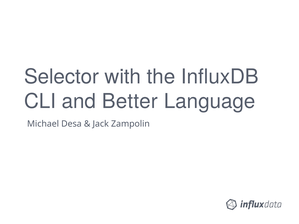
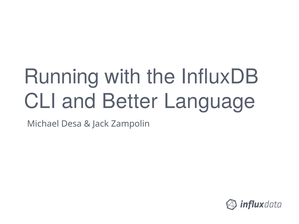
Selector: Selector -> Running (62, 77)
